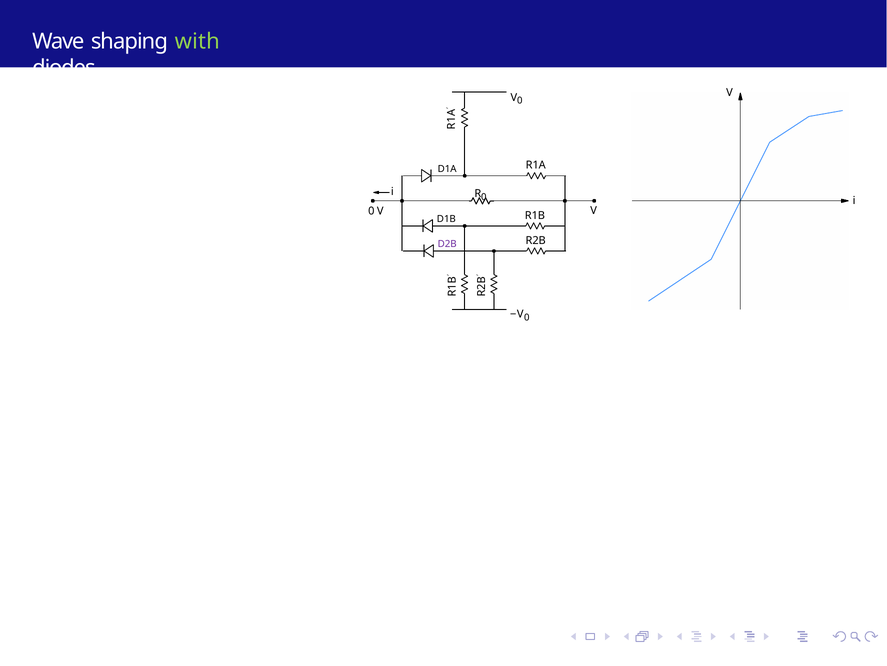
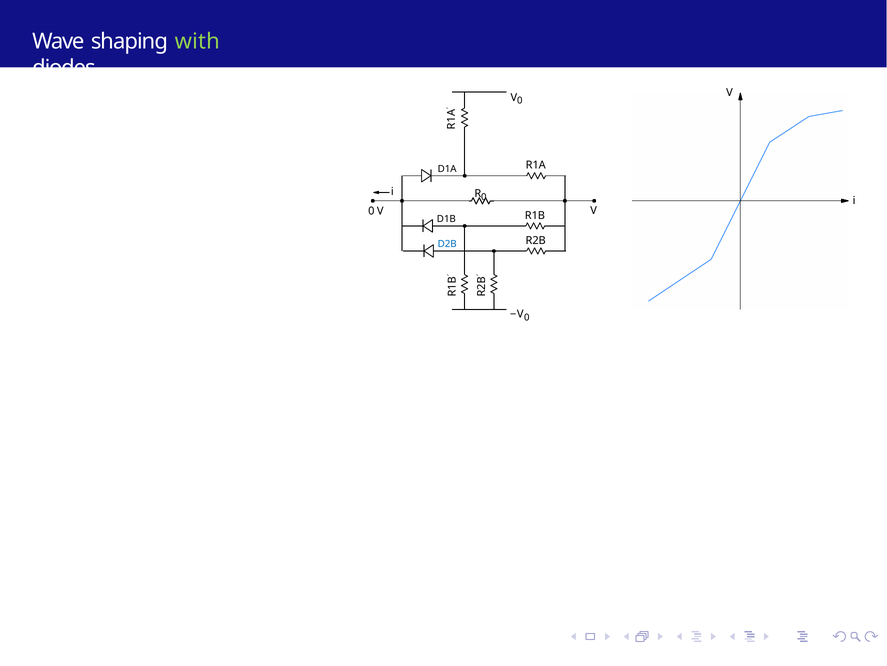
D2B colour: purple -> blue (447, 244)
